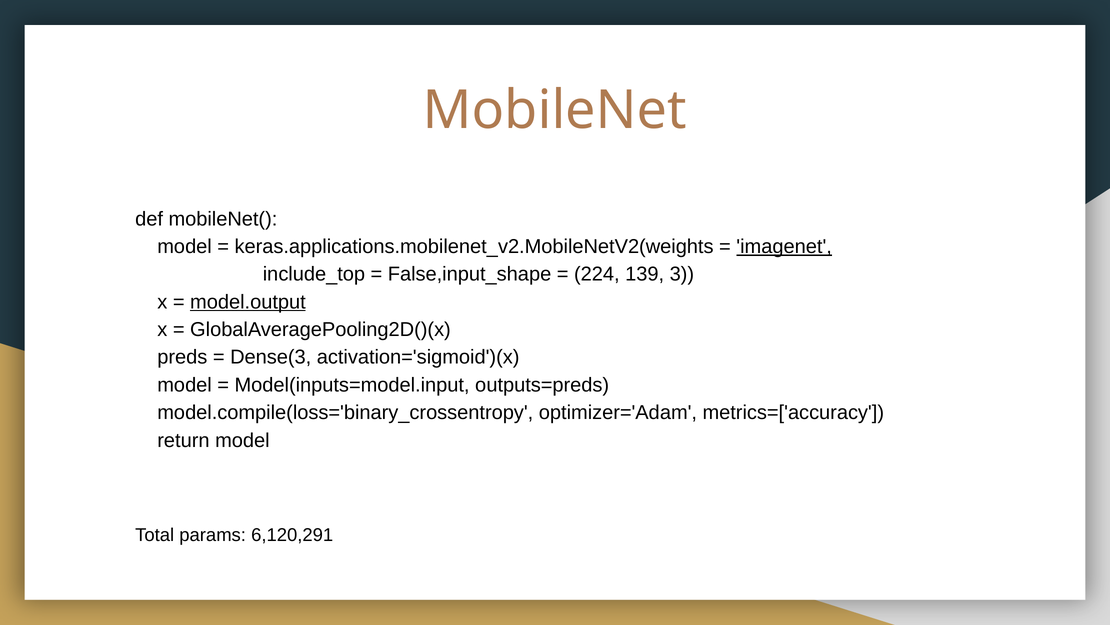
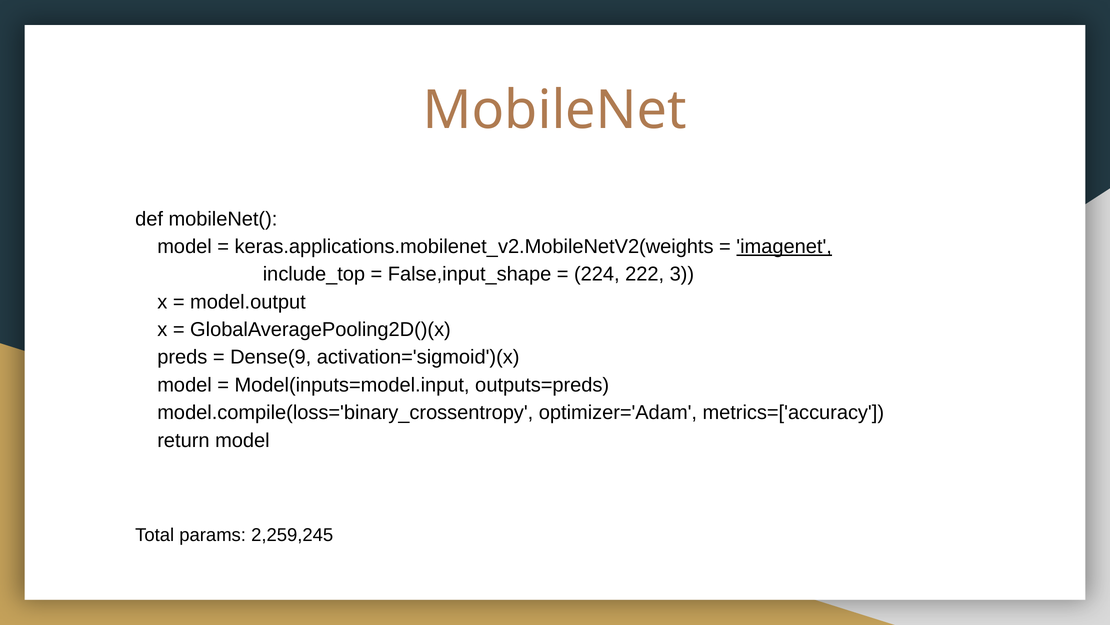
139: 139 -> 222 (645, 274)
model.output underline: present -> none (248, 302)
Dense(3: Dense(3 -> Dense(9 (271, 357)
6,120,291: 6,120,291 -> 2,259,245 (292, 535)
